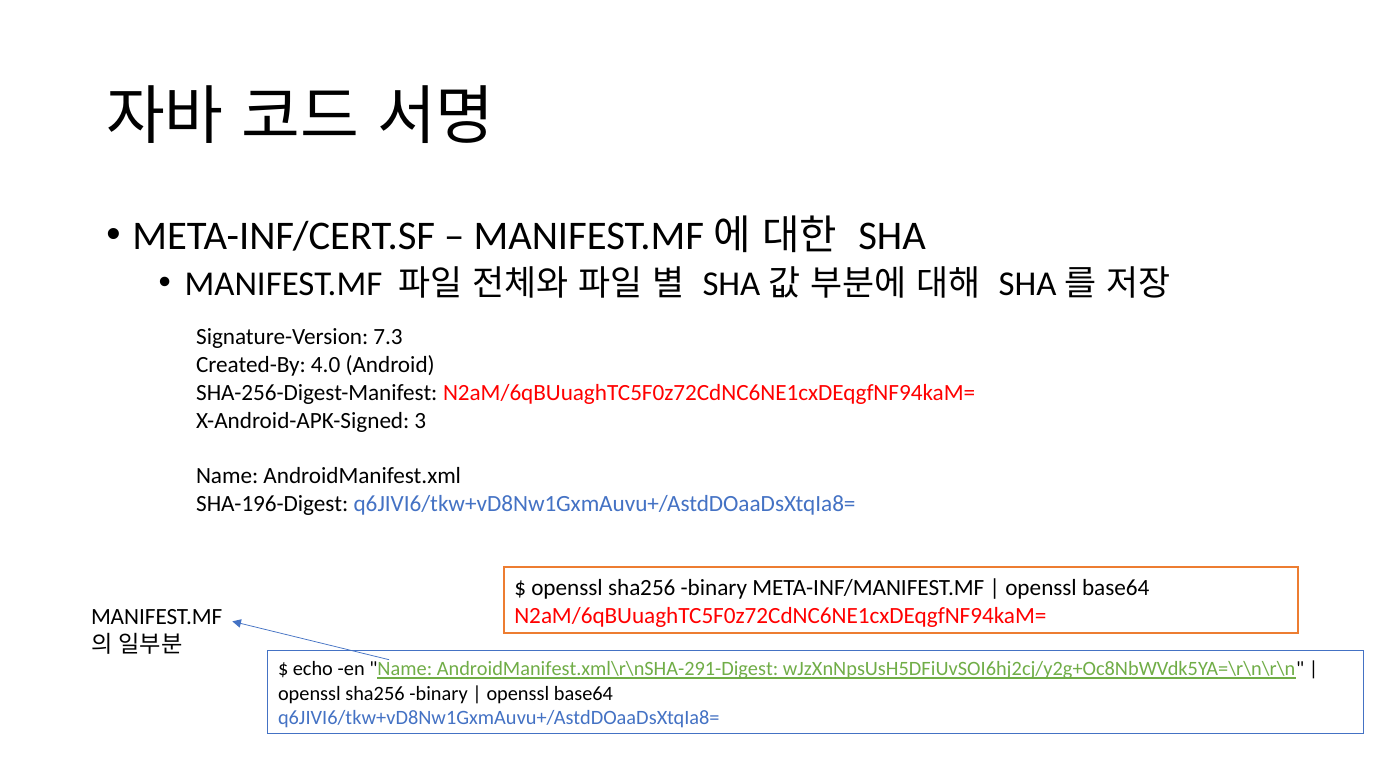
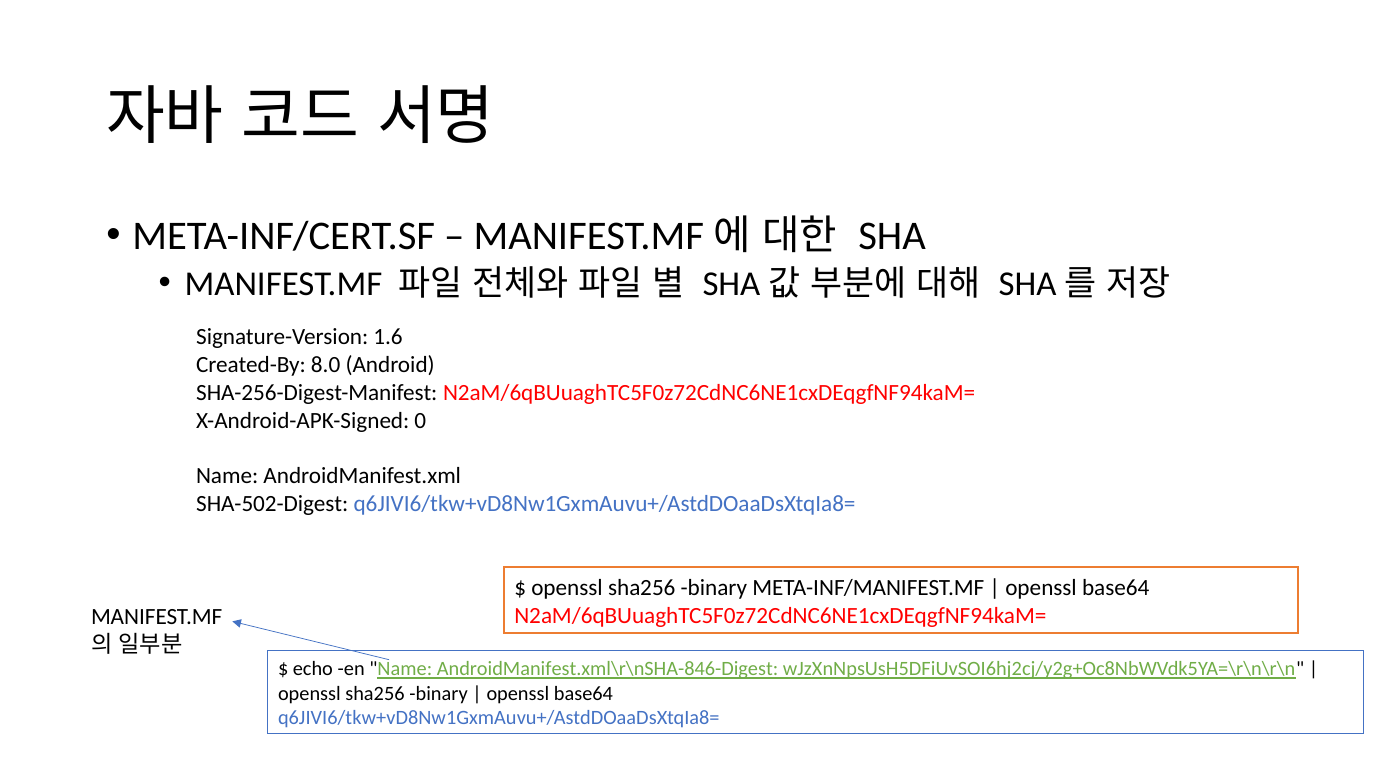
7.3: 7.3 -> 1.6 (388, 337)
4.0: 4.0 -> 8.0 (326, 365)
3: 3 -> 0 (420, 421)
SHA-196-Digest: SHA-196-Digest -> SHA-502-Digest (272, 504)
AndroidManifest.xml\r\nSHA-291-Digest: AndroidManifest.xml\r\nSHA-291-Digest -> AndroidManifest.xml\r\nSHA-846-Digest (608, 669)
